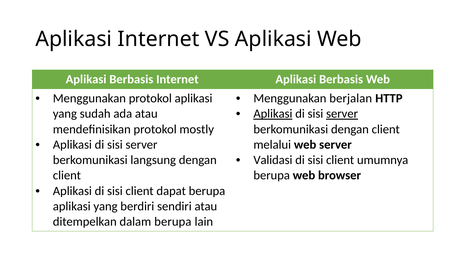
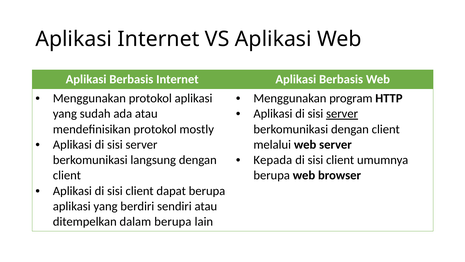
berjalan: berjalan -> program (351, 98)
Aplikasi underline: present -> none (273, 114)
Validasi: Validasi -> Kepada (273, 160)
